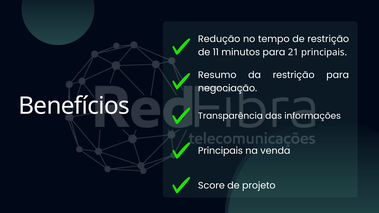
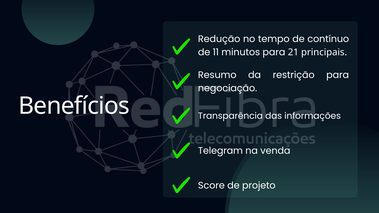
de restrição: restrição -> contínuo (328, 39)
Principais: Principais -> Telegram (220, 151)
